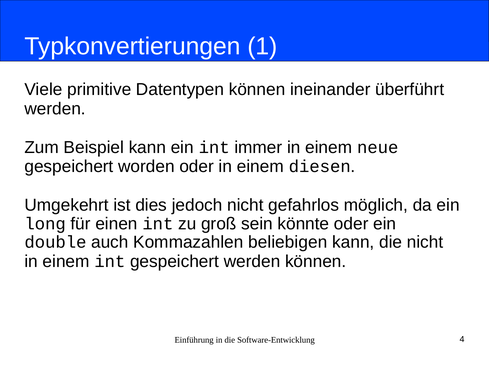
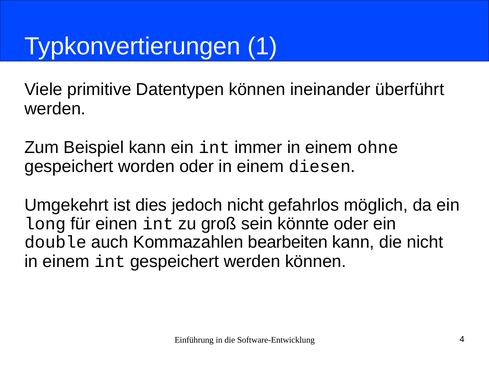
neue: neue -> ohne (378, 147)
beliebigen: beliebigen -> bearbeiten (288, 242)
